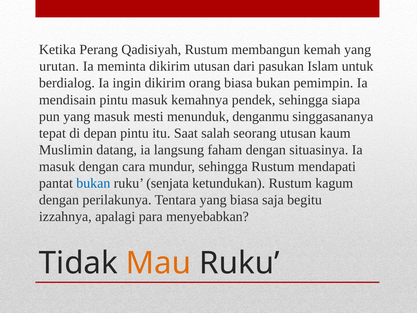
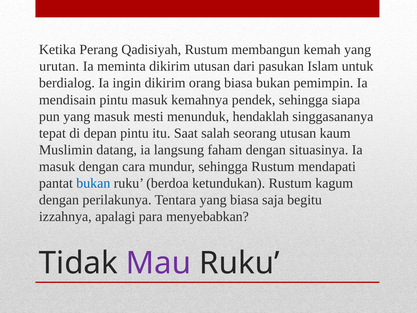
denganmu: denganmu -> hendaklah (261, 116)
senjata: senjata -> berdoa (168, 183)
Mau colour: orange -> purple (159, 263)
